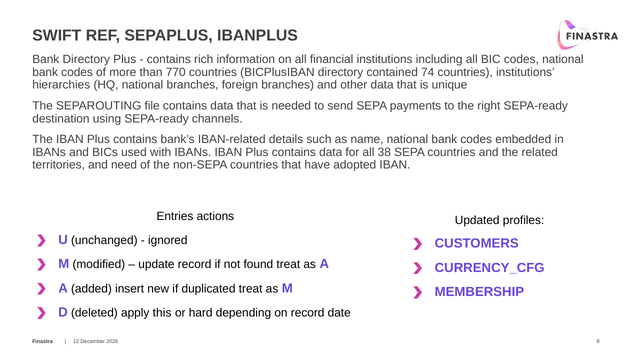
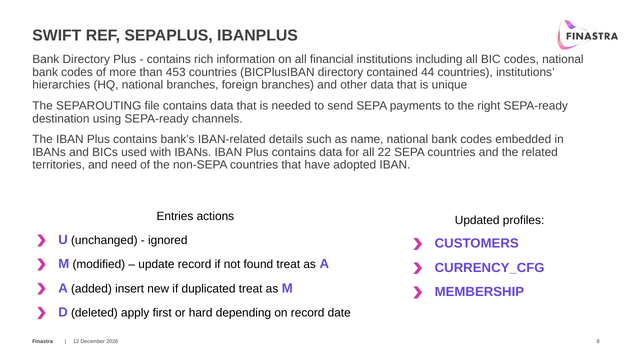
770: 770 -> 453 (176, 72)
74: 74 -> 44 (428, 72)
38: 38 -> 22 (384, 152)
this: this -> first (162, 312)
